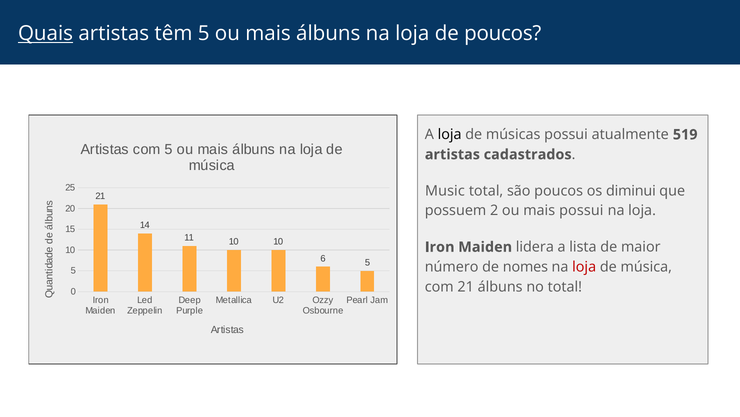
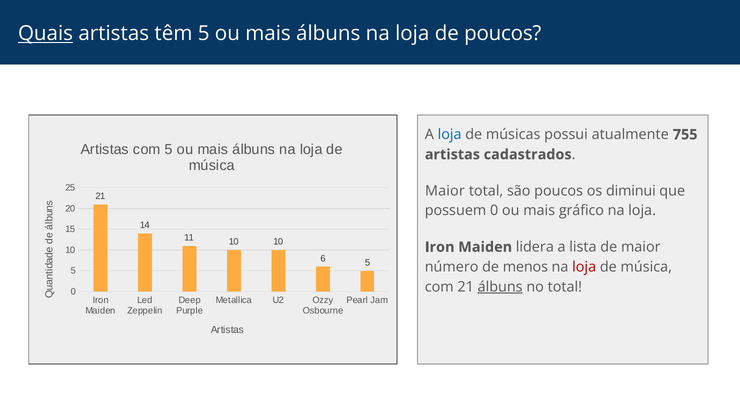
loja colour: black -> blue (450, 134)
519: 519 -> 755 (685, 134)
Music: Music -> Maior (445, 191)
possuem 2: 2 -> 0 (494, 210)
mais possui: possui -> gráfico (581, 210)
nomes: nomes -> menos (525, 266)
álbuns underline: none -> present (500, 286)
